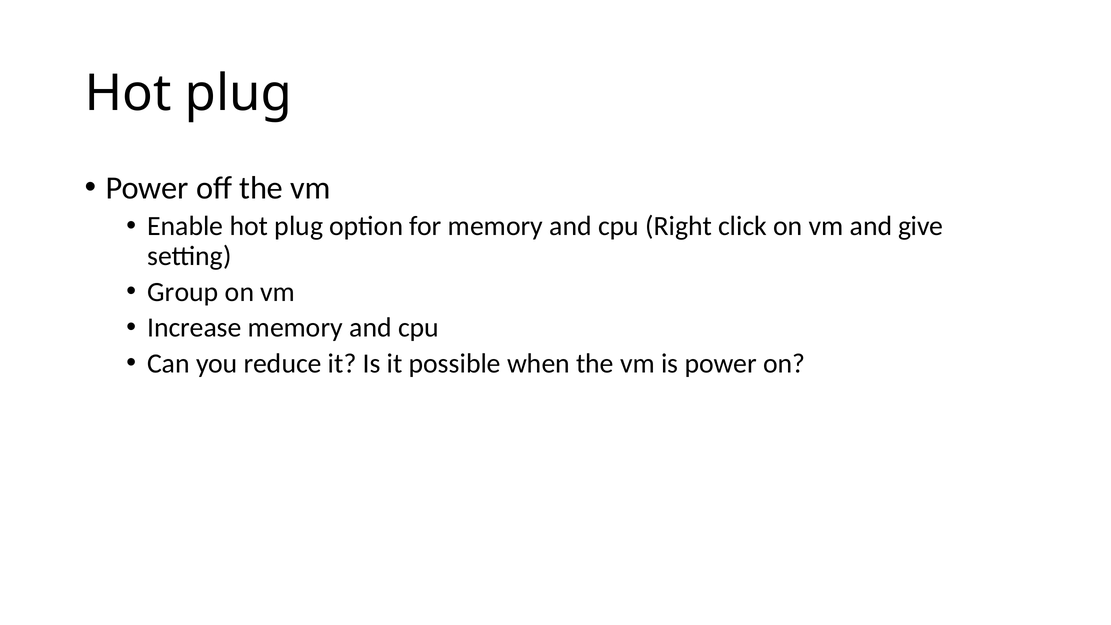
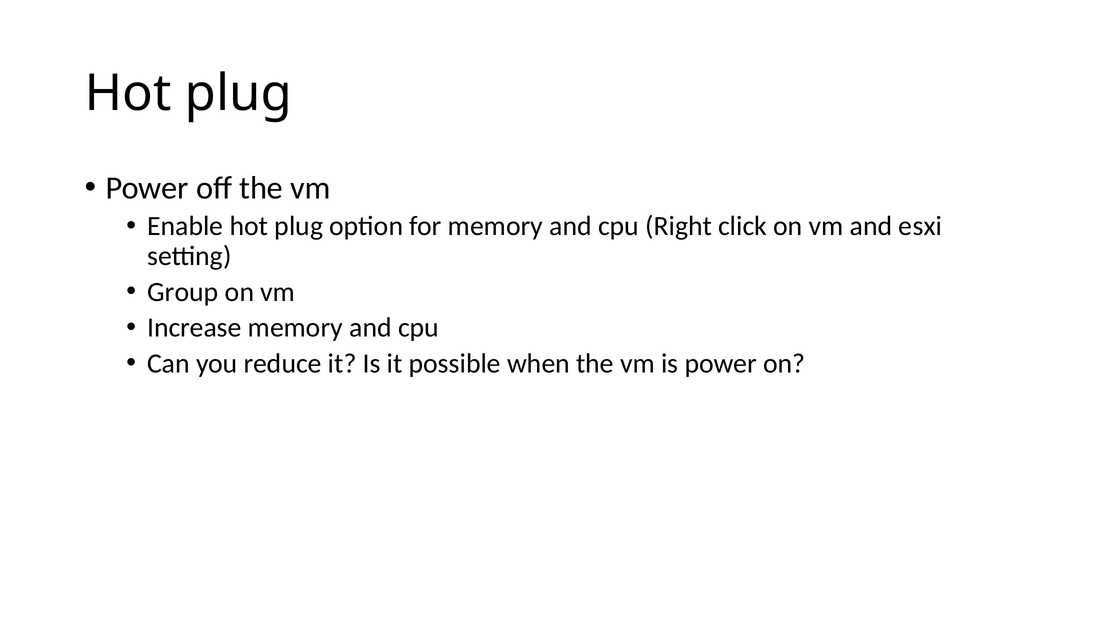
give: give -> esxi (920, 226)
